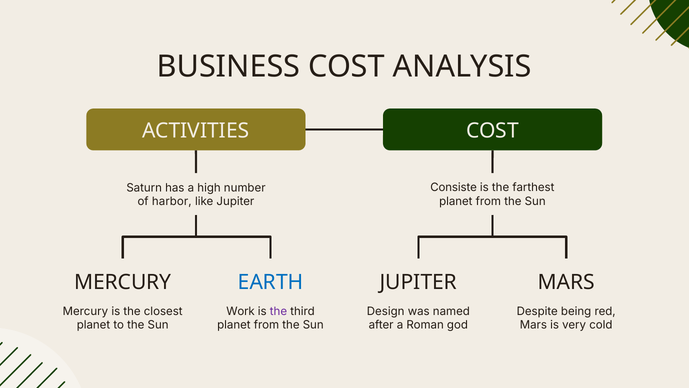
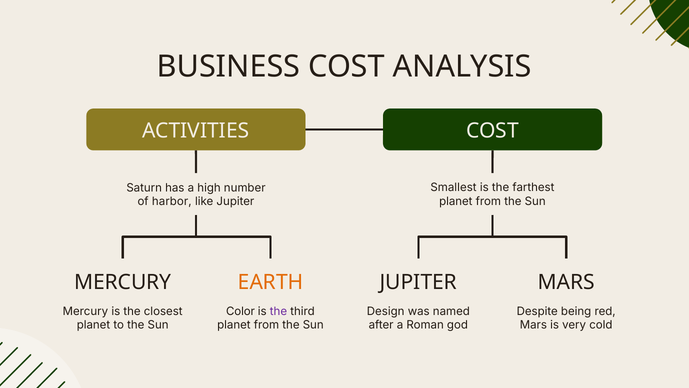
Consiste: Consiste -> Smallest (453, 187)
EARTH colour: blue -> orange (271, 282)
Work: Work -> Color (240, 311)
